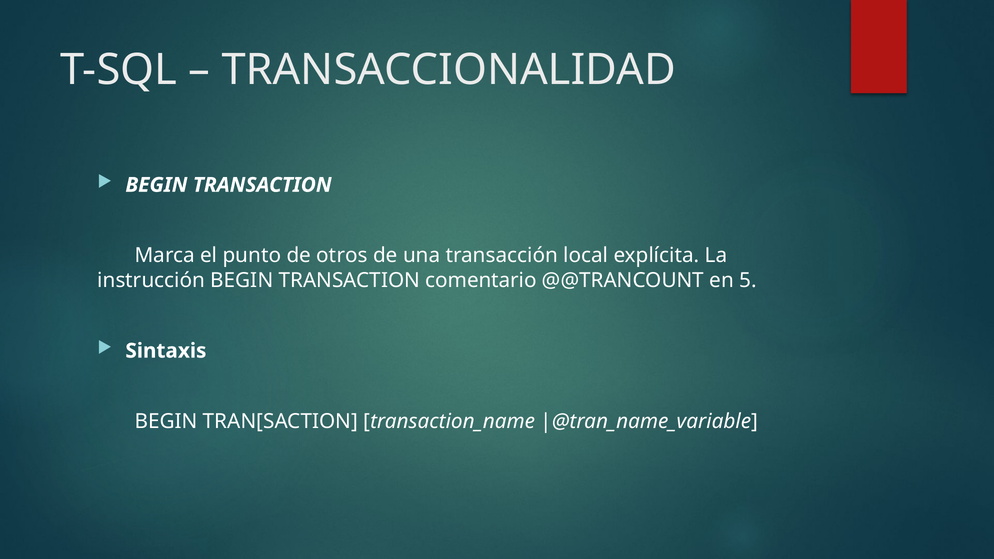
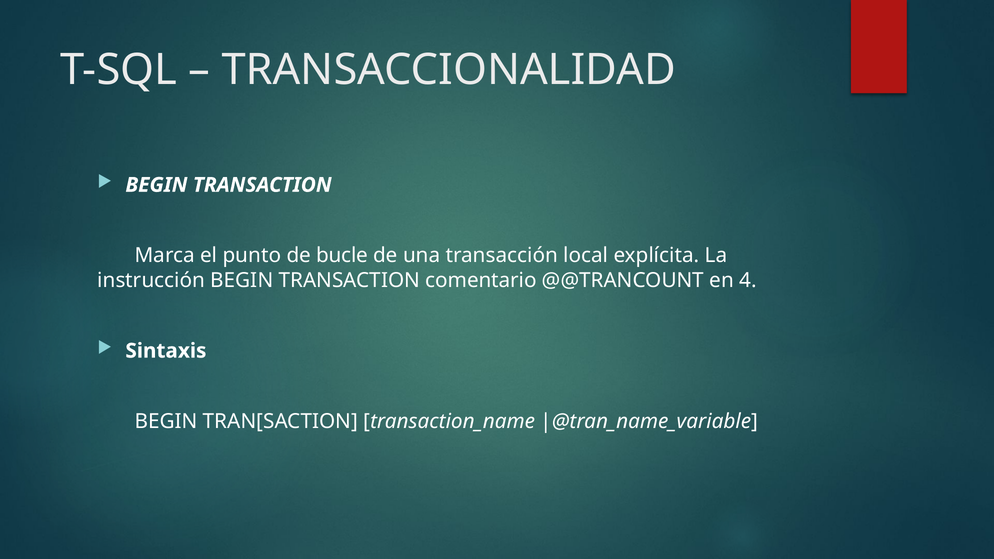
otros: otros -> bucle (342, 256)
5: 5 -> 4 (748, 280)
